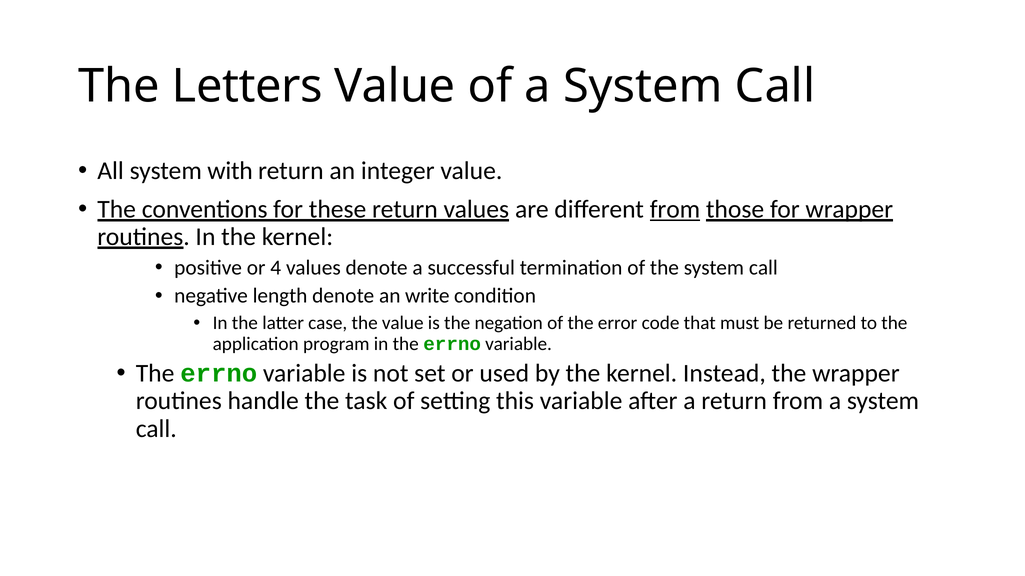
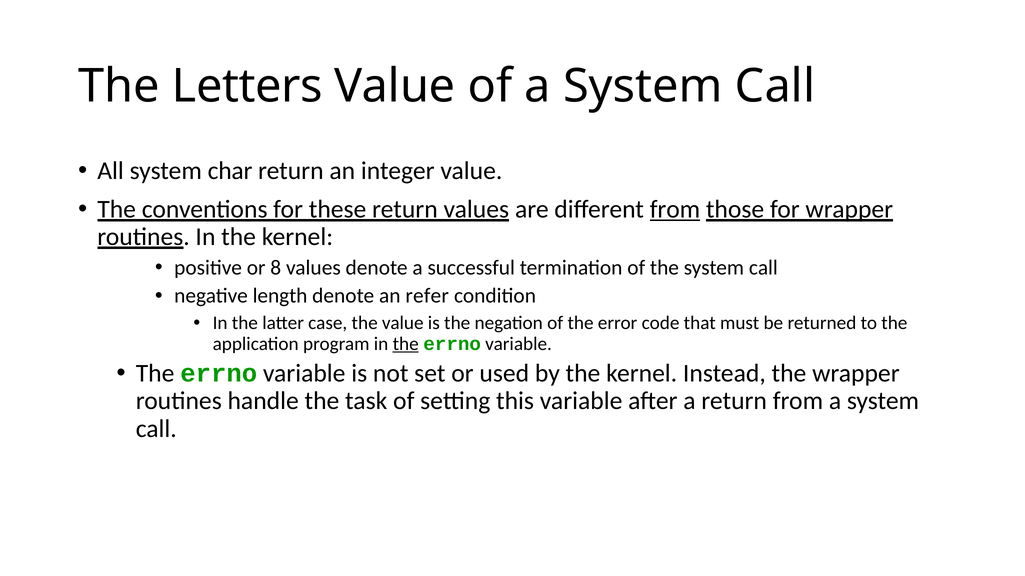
with: with -> char (230, 171)
4: 4 -> 8 (276, 268)
write: write -> refer (427, 296)
the underline: none -> present (406, 344)
